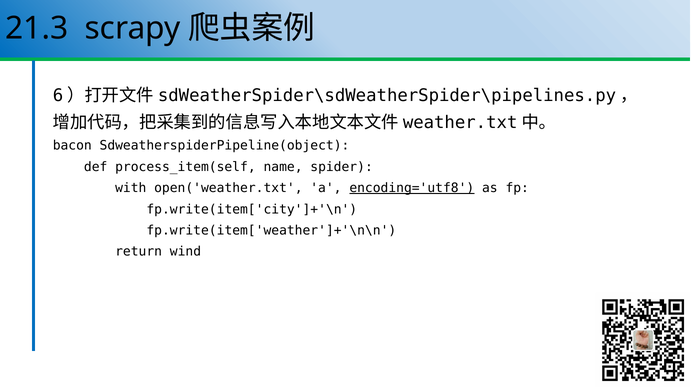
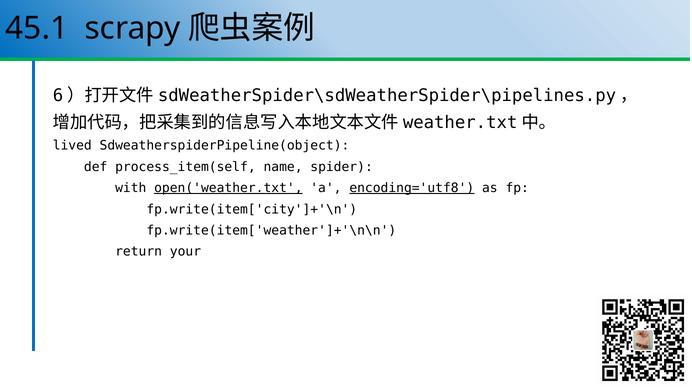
21.3: 21.3 -> 45.1 (37, 28)
bacon: bacon -> lived (72, 146)
open('weather.txt underline: none -> present (228, 188)
wind: wind -> your (185, 252)
